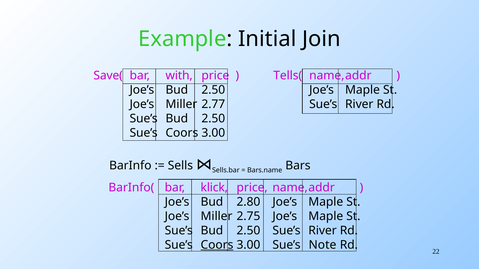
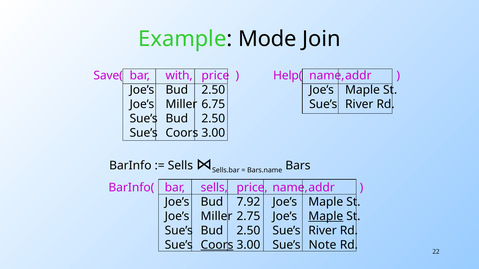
Initial: Initial -> Mode (267, 39)
Tells(: Tells( -> Help( (288, 76)
2.77: 2.77 -> 6.75 (213, 104)
bar klick: klick -> sells (214, 188)
2.80: 2.80 -> 7.92 (248, 202)
Maple underline: none -> present (326, 216)
